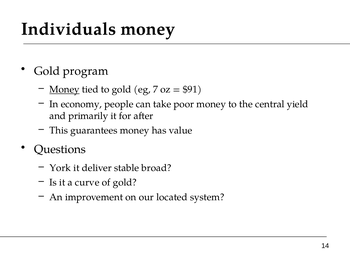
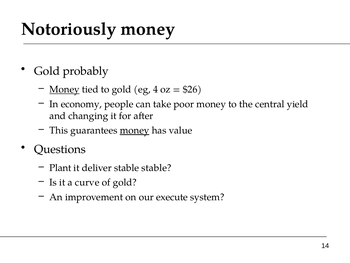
Individuals: Individuals -> Notoriously (69, 29)
program: program -> probably (86, 71)
7: 7 -> 4 (156, 89)
$91: $91 -> $26 (192, 89)
primarily: primarily -> changing (88, 116)
money underline: none -> present (135, 130)
York: York -> Plant (60, 168)
stable broad: broad -> stable (156, 168)
located: located -> execute (172, 197)
